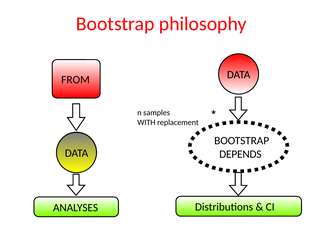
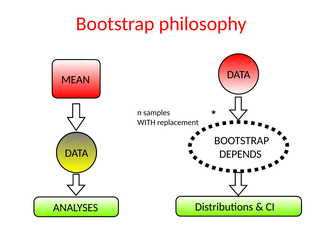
FROM: FROM -> MEAN (76, 80)
